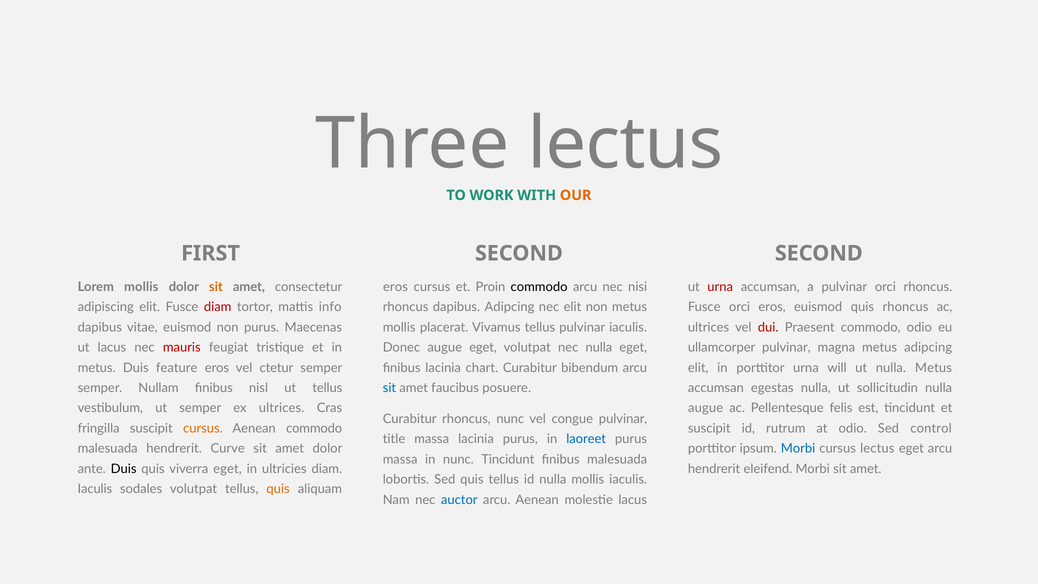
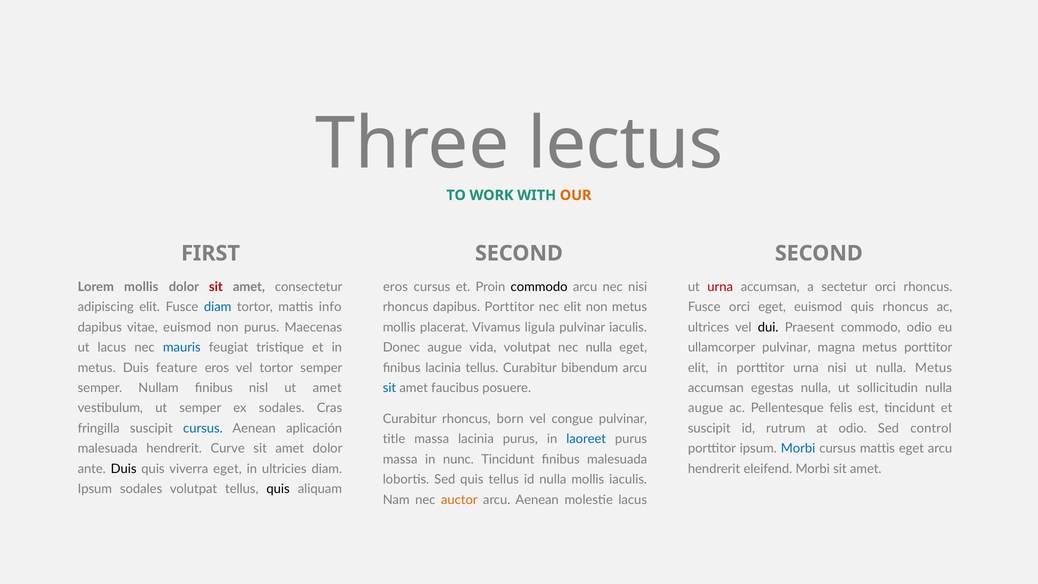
sit colour: orange -> red (216, 287)
a pulvinar: pulvinar -> sectetur (844, 287)
diam colour: red -> blue (218, 307)
dapibus Adipcing: Adipcing -> Porttitor (509, 307)
orci eros: eros -> eget (772, 307)
Vivamus tellus: tellus -> ligula (540, 327)
dui colour: red -> black (768, 327)
mauris colour: red -> blue (182, 348)
augue eget: eget -> vida (483, 348)
metus adipcing: adipcing -> porttitor (928, 348)
vel ctetur: ctetur -> tortor (276, 368)
lacinia chart: chart -> tellus (482, 368)
urna will: will -> nisi (837, 368)
ut tellus: tellus -> amet (327, 388)
ex ultrices: ultrices -> sodales (282, 408)
rhoncus nunc: nunc -> born (510, 419)
cursus colour: orange -> blue (203, 428)
Aenean commodo: commodo -> aplicación (314, 428)
cursus lectus: lectus -> mattis (877, 448)
Iaculis: Iaculis -> Ipsum (95, 489)
quis colour: orange -> black (278, 489)
auctor colour: blue -> orange (459, 500)
